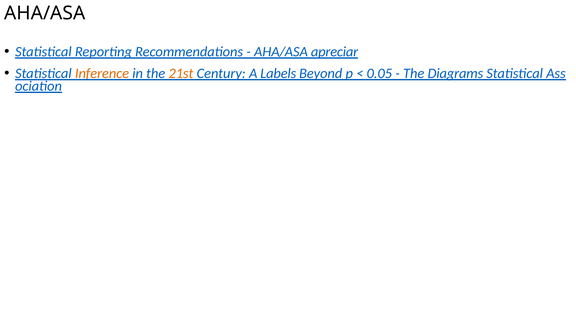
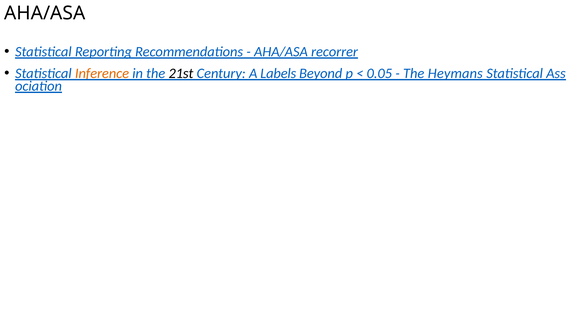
apreciar: apreciar -> recorrer (334, 52)
21st colour: orange -> black (181, 74)
Diagrams: Diagrams -> Heymans (455, 74)
